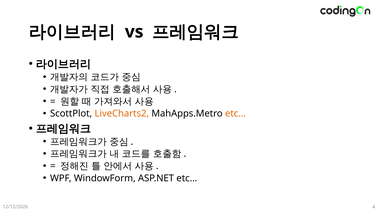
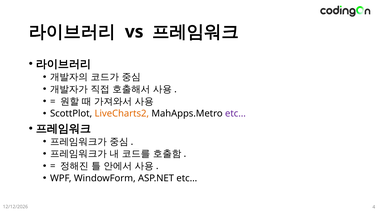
etc… colour: orange -> purple (235, 113)
